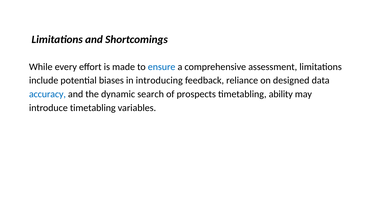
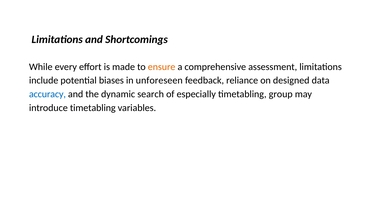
ensure colour: blue -> orange (162, 67)
introducing: introducing -> unforeseen (159, 81)
prospects: prospects -> especially (196, 94)
ability: ability -> group (281, 94)
